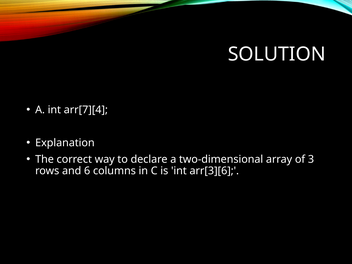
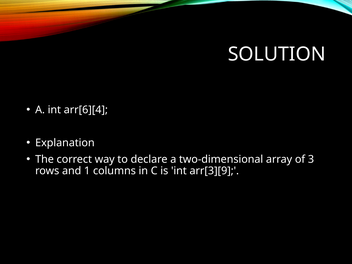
arr[7][4: arr[7][4 -> arr[6][4 (86, 110)
6: 6 -> 1 (87, 171)
arr[3][6: arr[3][6 -> arr[3][9 (214, 171)
